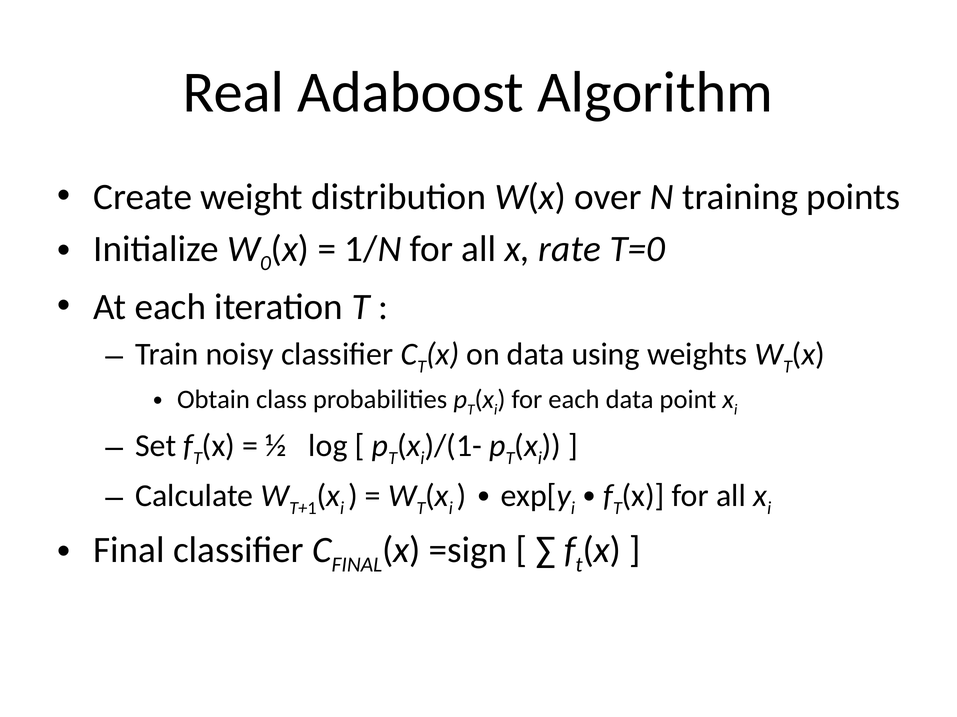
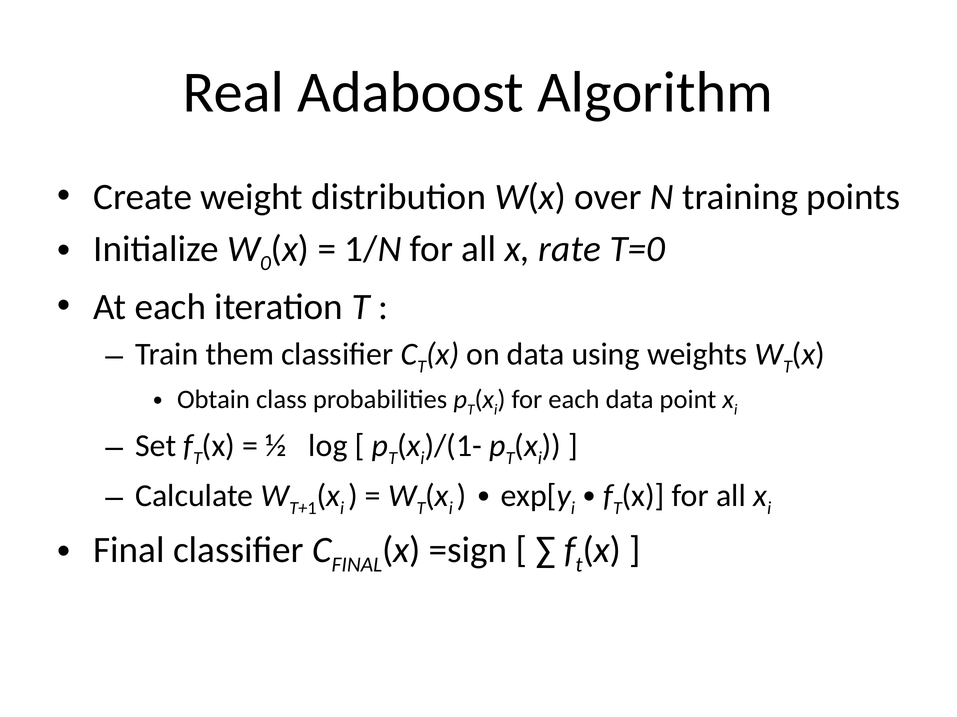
noisy: noisy -> them (240, 355)
